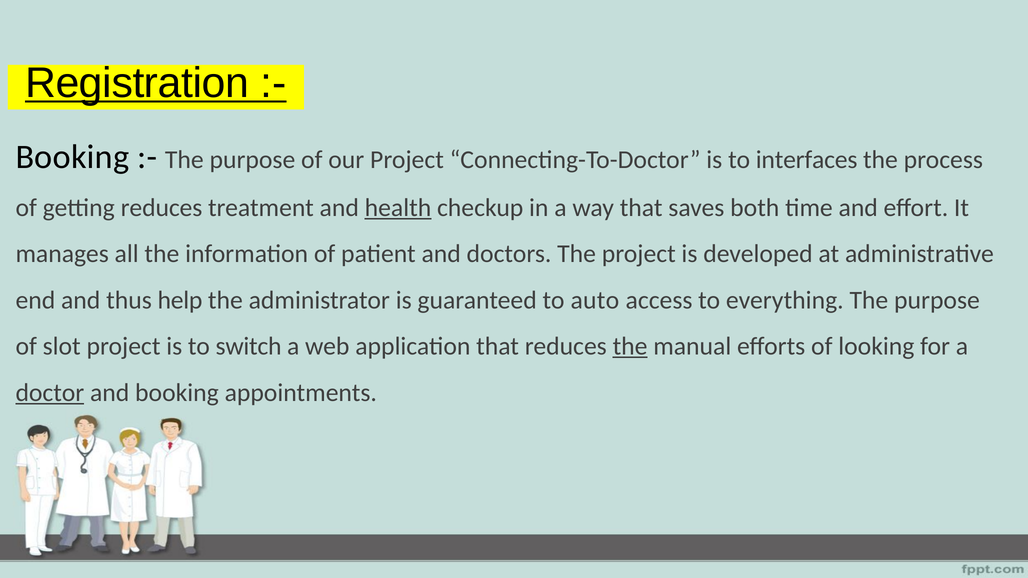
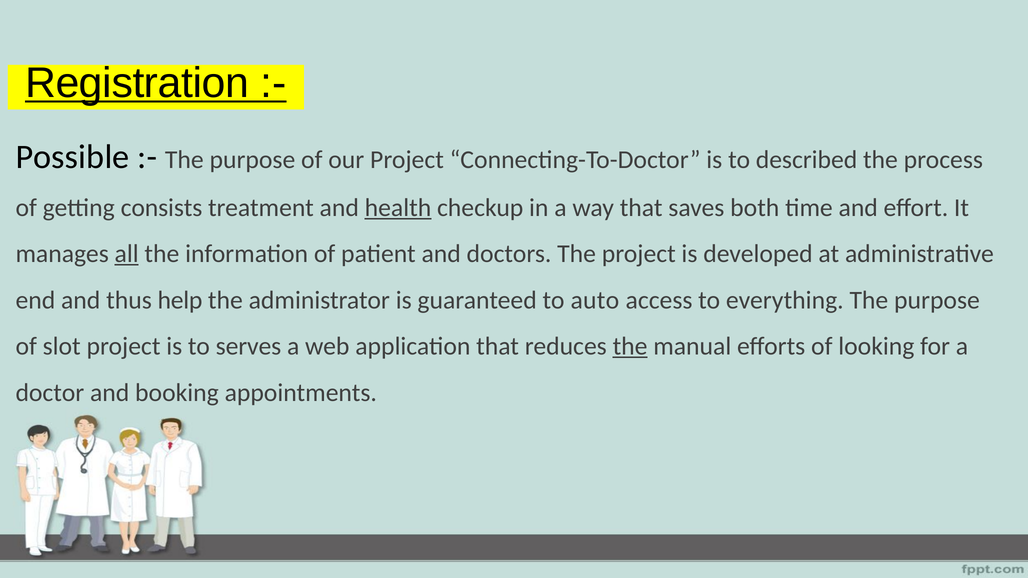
Booking: Booking -> Possible (73, 157)
interfaces: interfaces -> described (807, 160)
getting reduces: reduces -> consists (161, 208)
all underline: none -> present (127, 254)
switch: switch -> serves (249, 346)
doctor underline: present -> none (50, 393)
